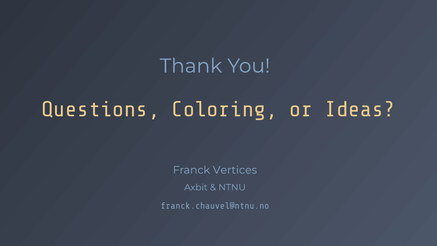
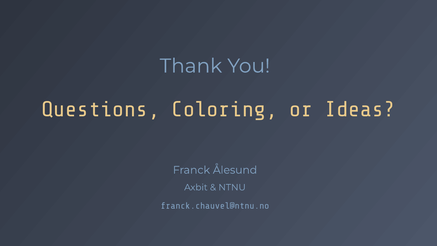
Vertices: Vertices -> Ålesund (235, 170)
